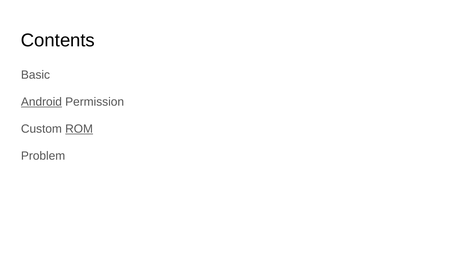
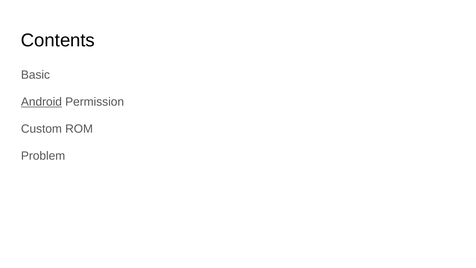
ROM underline: present -> none (79, 129)
